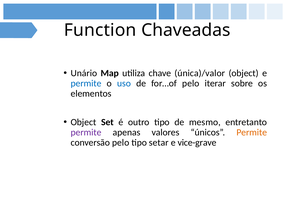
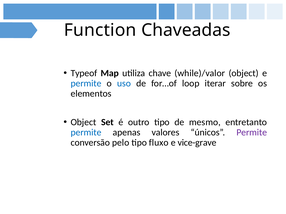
Unário: Unário -> Typeof (84, 73)
única)/valor: única)/valor -> while)/valor (200, 73)
for…of pelo: pelo -> loop (191, 84)
permite colour: purple -> blue (86, 133)
Permite colour: orange -> purple (252, 133)
setar: setar -> fluxo (159, 143)
